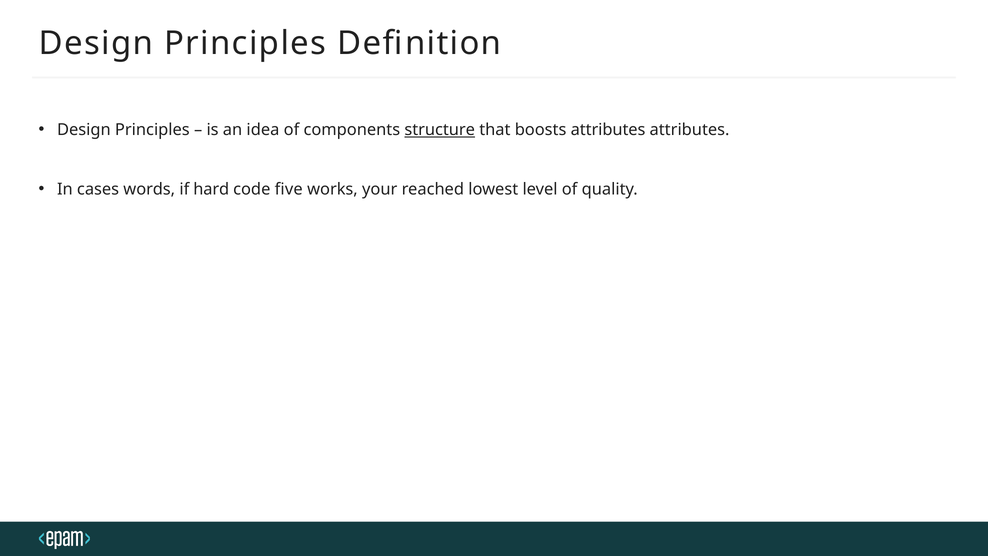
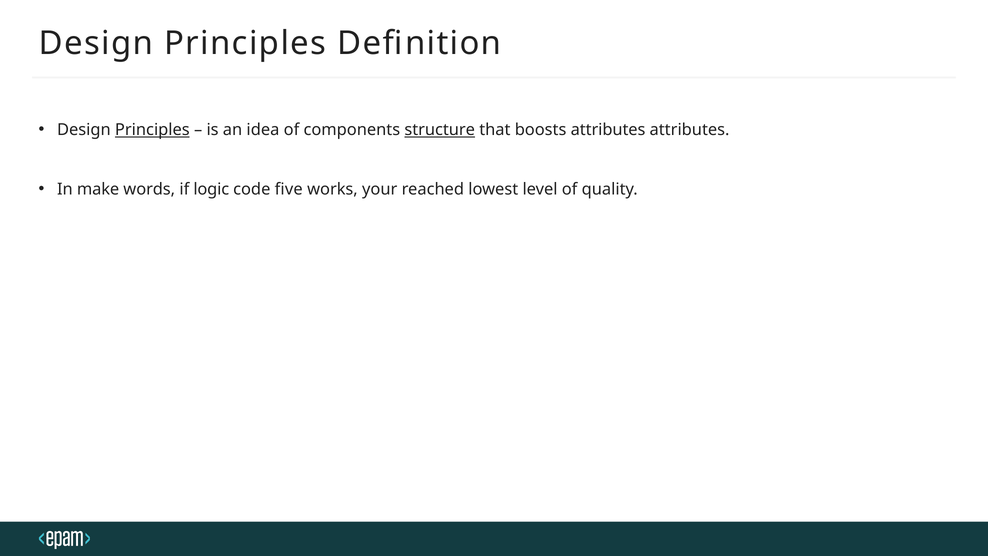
Principles underline: none -> present (152, 130)
cases: cases -> make (98, 189)
hard: hard -> logic (211, 189)
